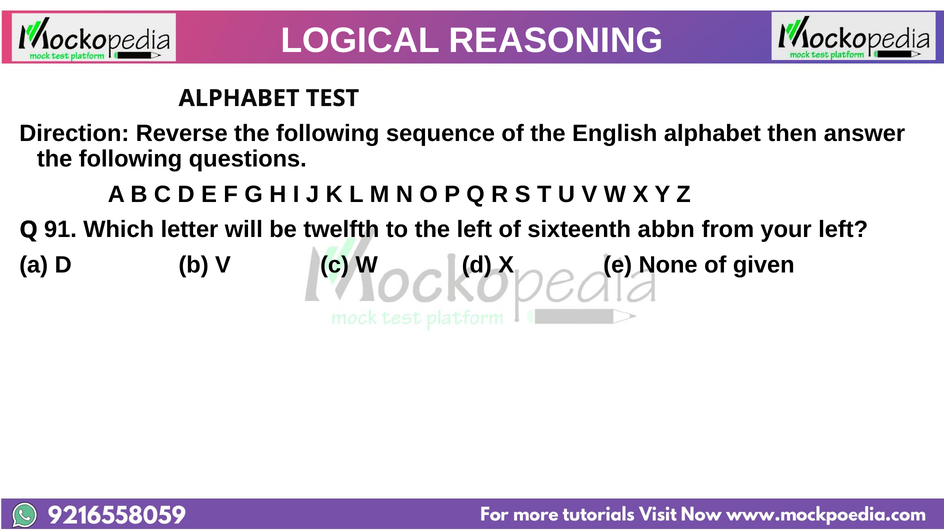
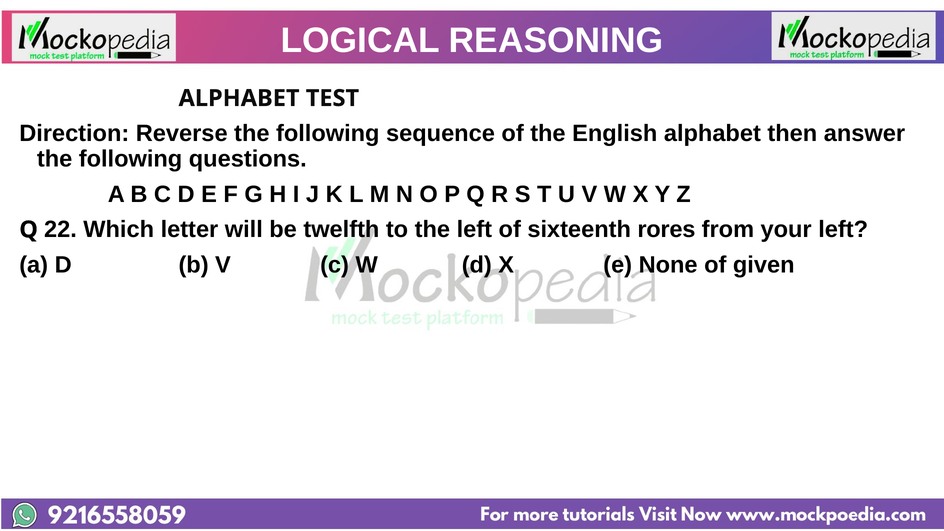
91: 91 -> 22 (60, 230)
abbn: abbn -> rores (666, 230)
